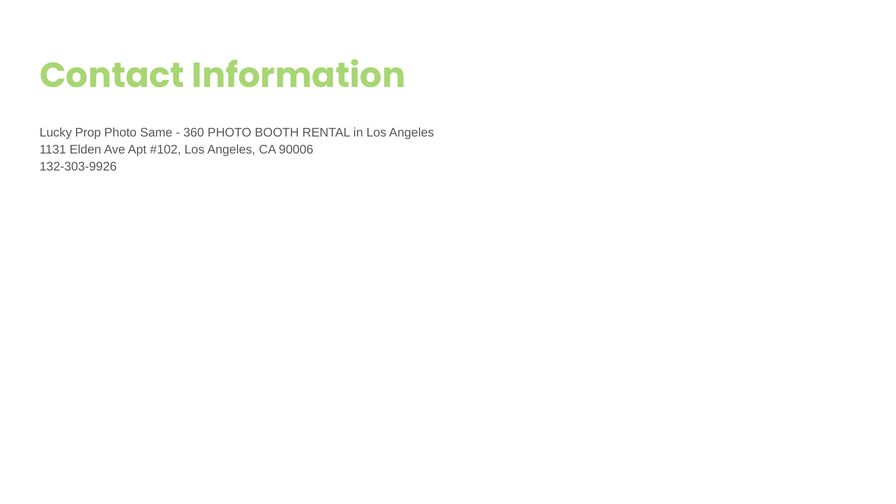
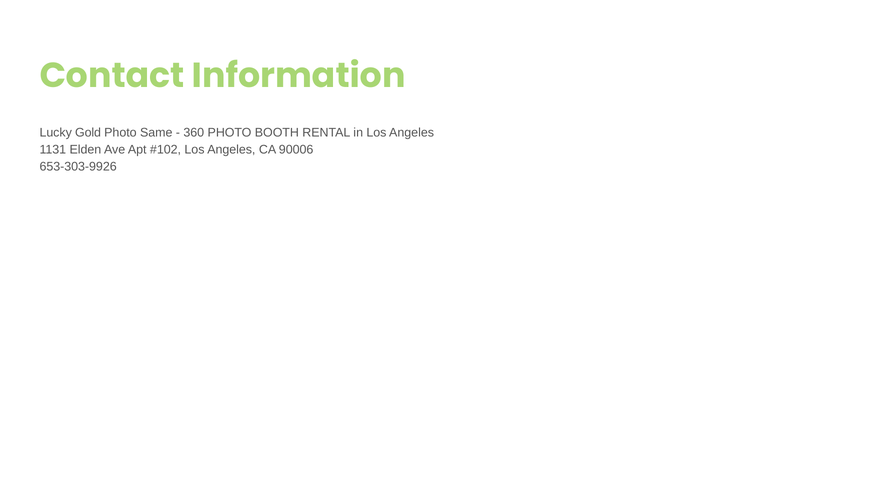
Prop: Prop -> Gold (88, 132)
132-303-9926: 132-303-9926 -> 653-303-9926 (78, 167)
